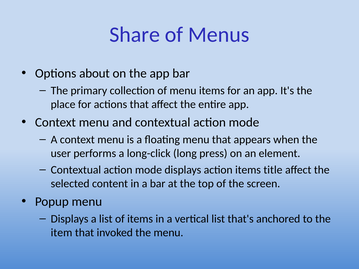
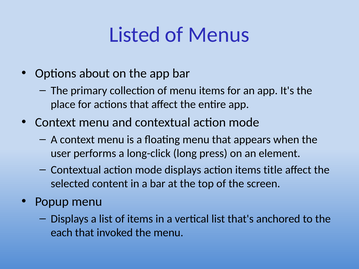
Share: Share -> Listed (135, 35)
item: item -> each (62, 233)
